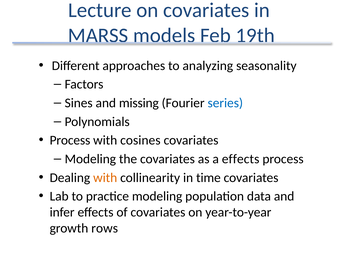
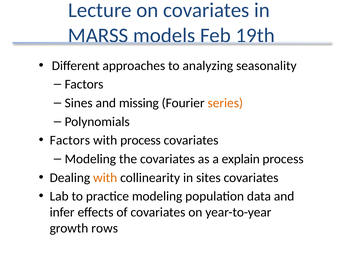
series colour: blue -> orange (225, 103)
Process: Process -> Factors (70, 140)
with cosines: cosines -> process (140, 140)
a effects: effects -> explain (241, 159)
time: time -> sites (208, 178)
